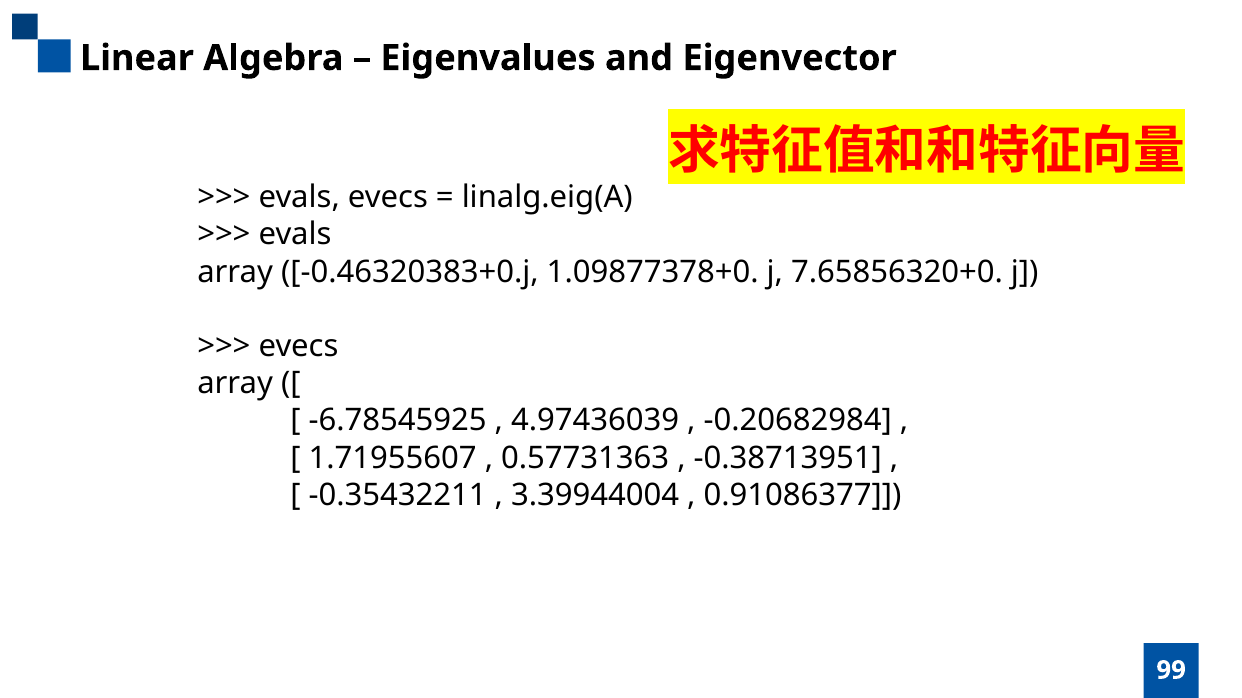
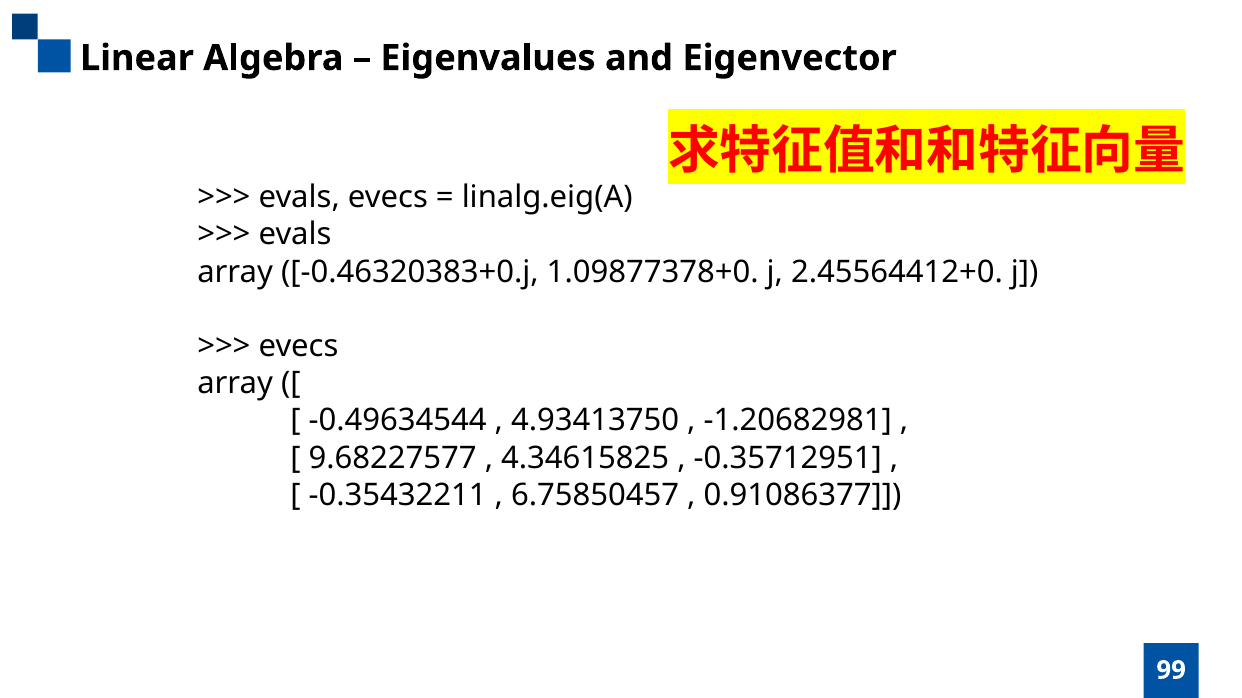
7.65856320+0: 7.65856320+0 -> 2.45564412+0 (897, 272)
-6.78545925: -6.78545925 -> -0.49634544 (398, 421)
4.97436039: 4.97436039 -> 4.93413750 (595, 421)
-0.20682984: -0.20682984 -> -1.20682981 (798, 421)
1.71955607: 1.71955607 -> 9.68227577 (393, 458)
0.57731363: 0.57731363 -> 4.34615825 (585, 458)
-0.38713951: -0.38713951 -> -0.35712951 (788, 458)
3.39944004: 3.39944004 -> 6.75850457 (595, 496)
